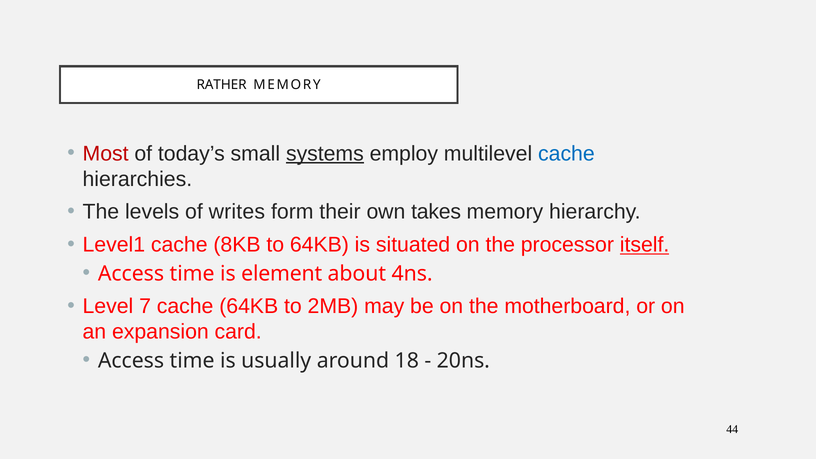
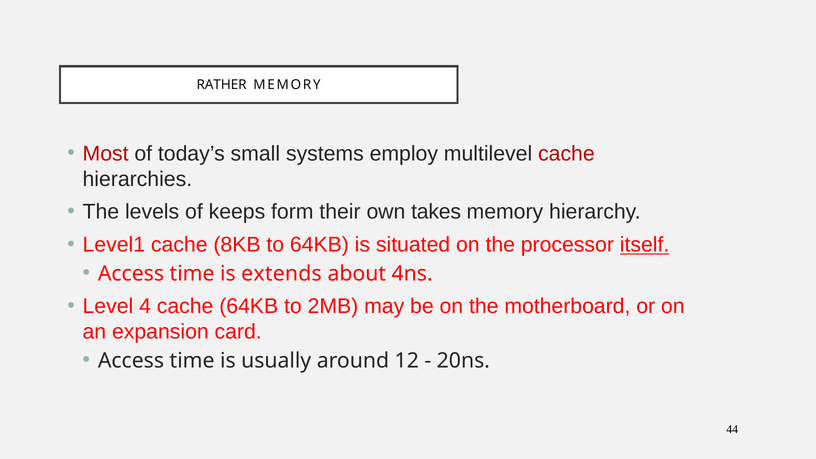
systems underline: present -> none (325, 154)
cache colour: blue -> red (566, 154)
writes: writes -> keeps (237, 212)
element: element -> extends (282, 274)
7: 7 -> 4 (145, 306)
18: 18 -> 12 (407, 361)
